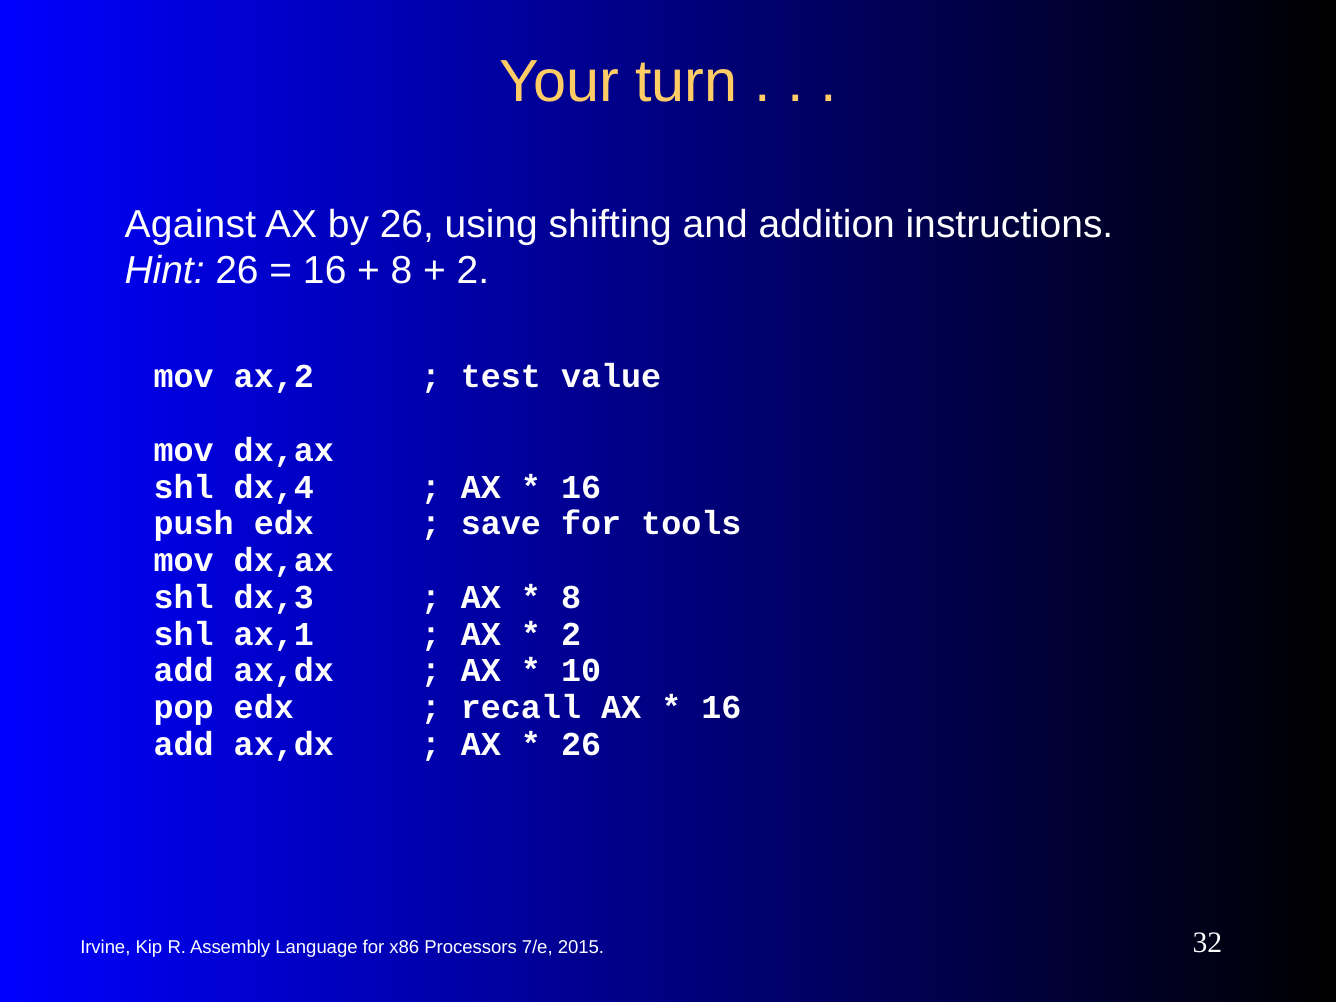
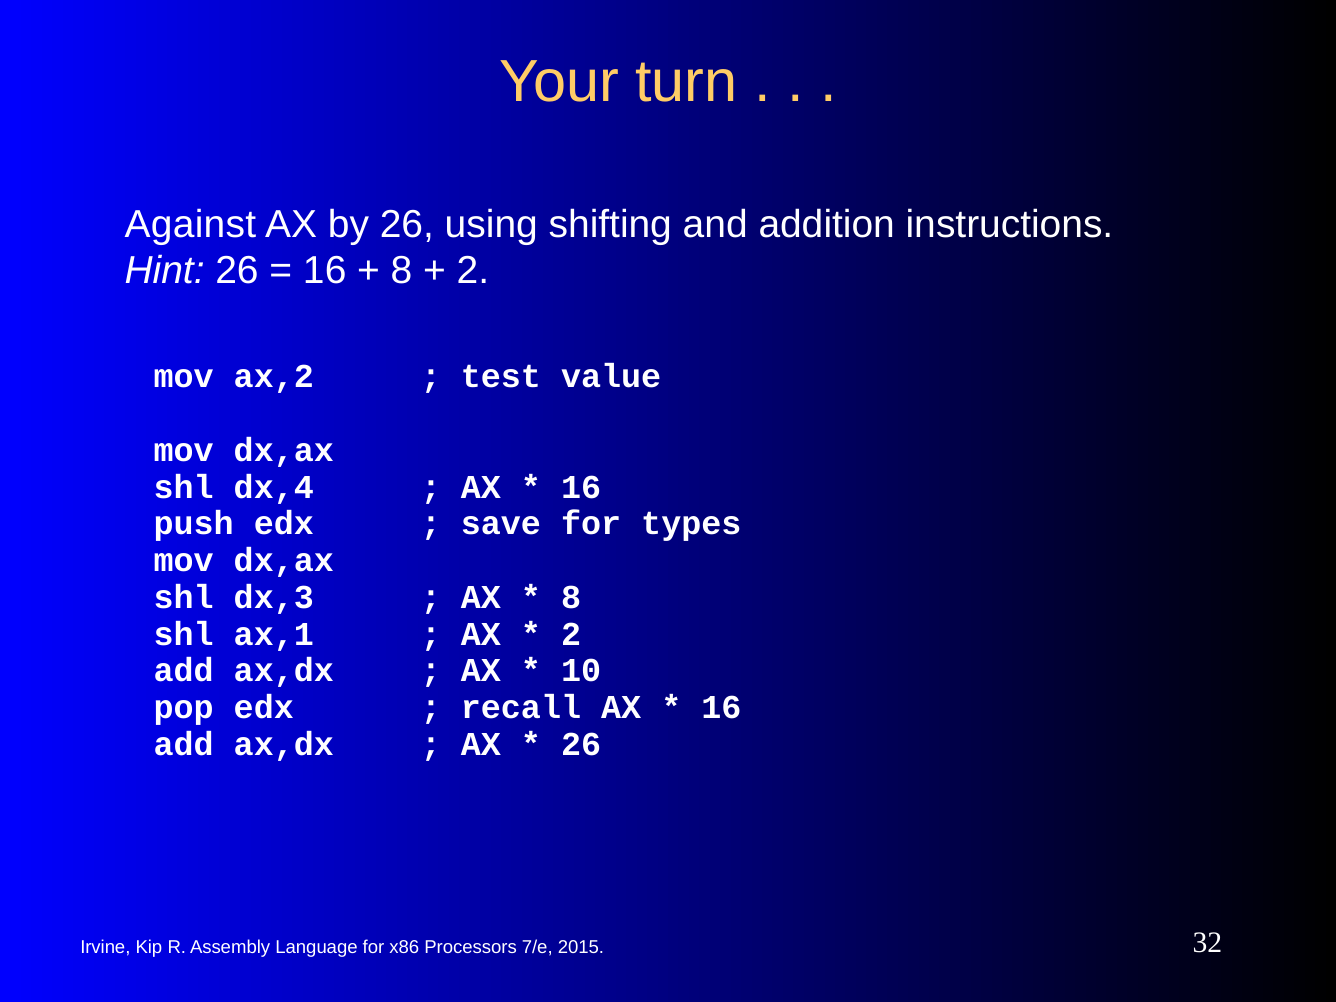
tools: tools -> types (691, 524)
